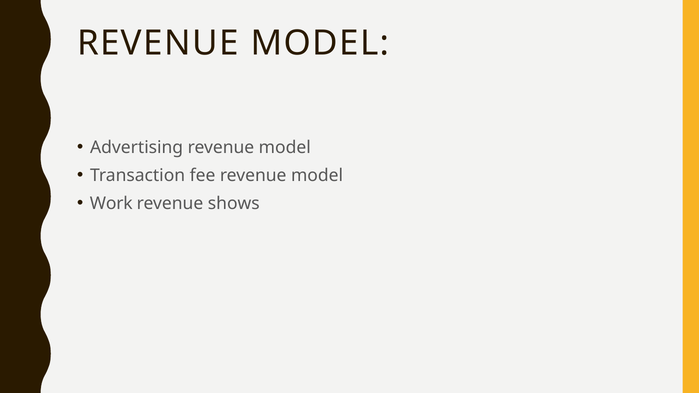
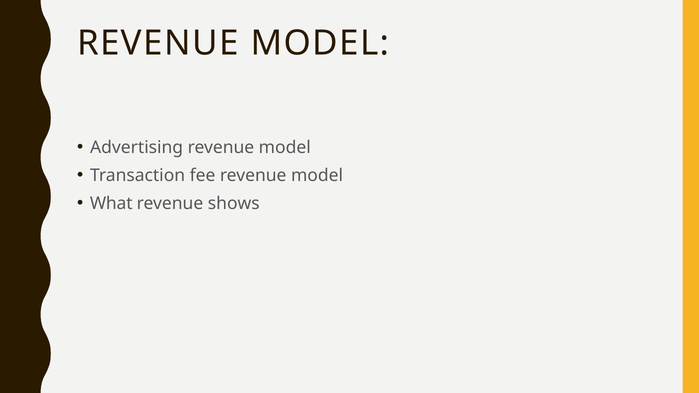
Work: Work -> What (111, 204)
